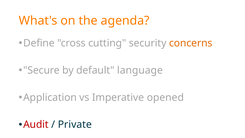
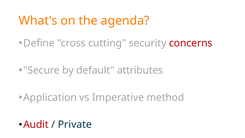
concerns colour: orange -> red (191, 43)
language: language -> attributes (140, 70)
opened: opened -> method (165, 97)
